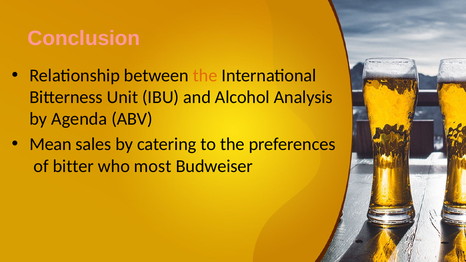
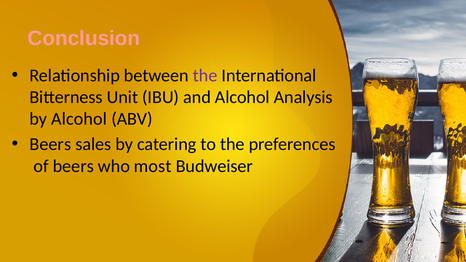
the colour: orange -> purple (205, 75)
by Agenda: Agenda -> Alcohol (79, 119)
Mean: Mean -> Beers (50, 144)
of bitter: bitter -> beers (73, 166)
